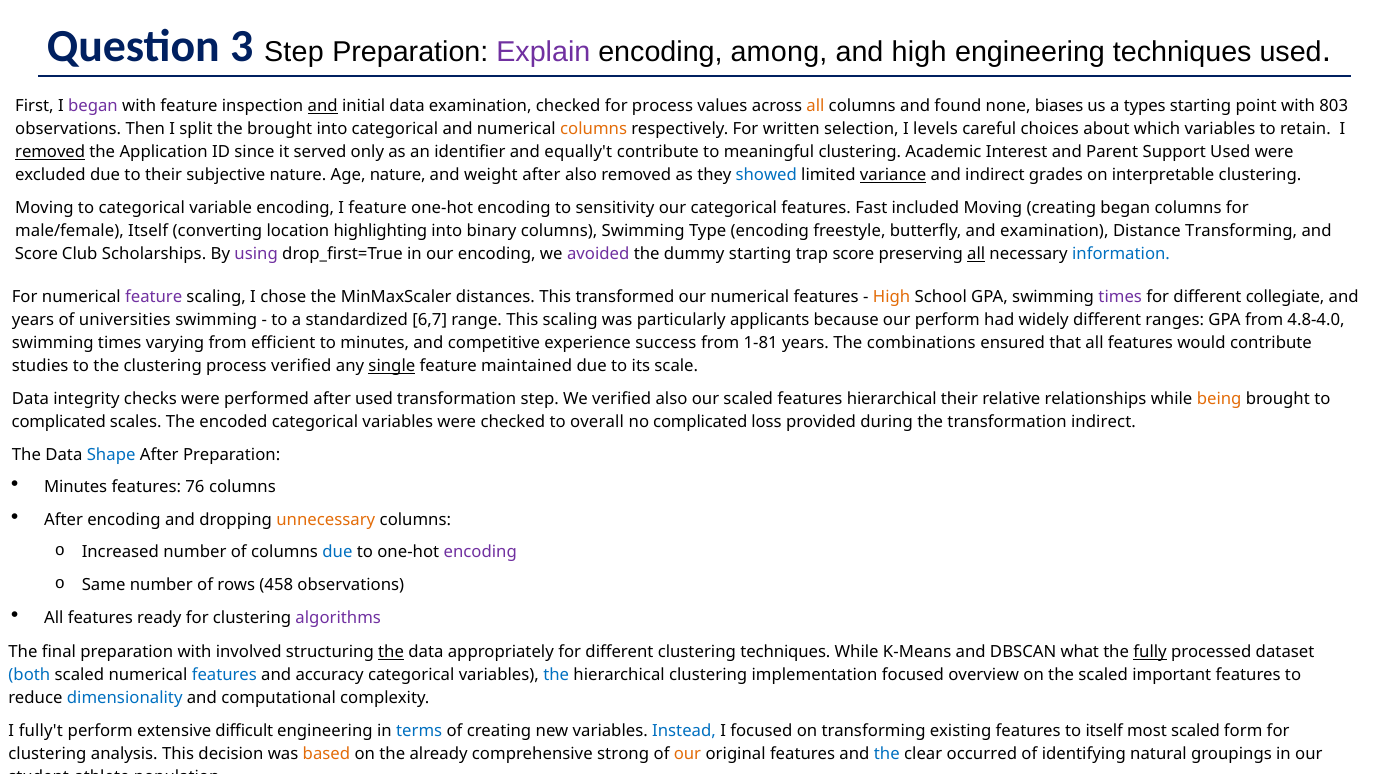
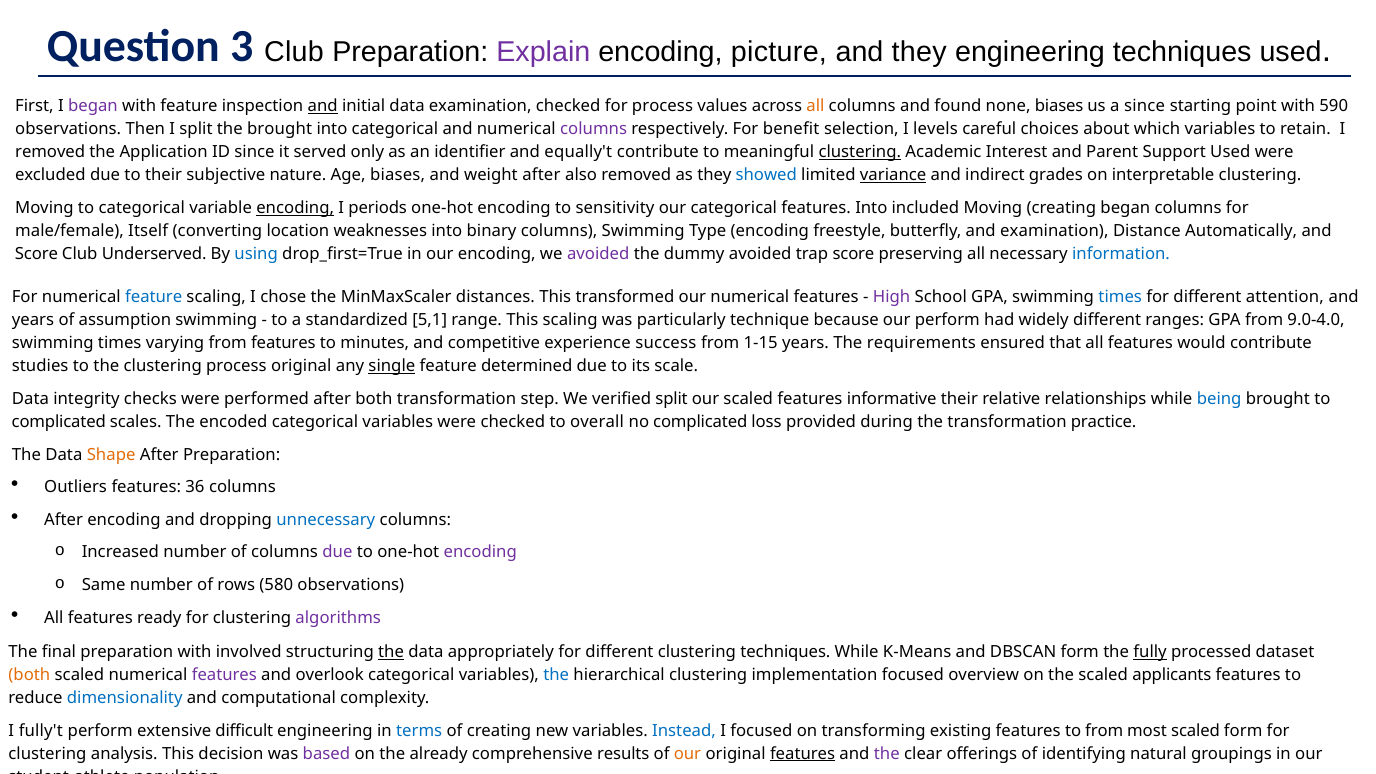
Step: Step -> Club (294, 52)
among: among -> picture (779, 52)
and high: high -> they (919, 52)
a types: types -> since (1145, 106)
803: 803 -> 590 (1334, 106)
columns colour: orange -> purple (594, 129)
written: written -> benefit (791, 129)
removed underline: present -> none (50, 152)
clustering underline: none -> present (860, 152)
Age nature: nature -> biases (398, 175)
encoding underline: none -> present (295, 208)
I feature: feature -> periods (378, 208)
features Fast: Fast -> Into (871, 208)
highlighting: highlighting -> weaknesses (380, 231)
Distance Transforming: Transforming -> Automatically (1241, 231)
Scholarships: Scholarships -> Underserved (154, 254)
using colour: purple -> blue (256, 254)
dummy starting: starting -> avoided (760, 254)
all underline: present -> none (976, 254)
feature colour: purple -> blue (154, 297)
High colour: orange -> purple (892, 297)
times colour: purple -> blue (1120, 297)
collegiate: collegiate -> attention (1285, 297)
universities: universities -> assumption (125, 320)
6,7: 6,7 -> 5,1 (430, 320)
applicants: applicants -> technique (770, 320)
4.8-4.0: 4.8-4.0 -> 9.0-4.0 (1316, 320)
efficient: efficient -> features (283, 343)
1-81: 1-81 -> 1-15 (761, 343)
combinations: combinations -> requirements (921, 343)
process verified: verified -> original (301, 366)
maintained: maintained -> determined (527, 366)
after used: used -> both (374, 399)
verified also: also -> split (672, 399)
features hierarchical: hierarchical -> informative (892, 399)
being colour: orange -> blue (1219, 399)
transformation indirect: indirect -> practice (1104, 422)
Shape colour: blue -> orange (111, 455)
Minutes: Minutes -> Outliers (76, 487)
76: 76 -> 36 (195, 487)
unnecessary colour: orange -> blue (326, 520)
due colour: blue -> purple (337, 552)
458: 458 -> 580 (276, 585)
DBSCAN what: what -> form (1080, 652)
both colour: blue -> orange (29, 675)
features colour: blue -> purple (224, 675)
accuracy: accuracy -> overlook (330, 675)
important: important -> applicants (1172, 675)
to itself: itself -> from (1104, 731)
based colour: orange -> purple (326, 754)
strong: strong -> results (623, 754)
features underline: none -> present (803, 754)
the colour: blue -> purple (887, 754)
occurred: occurred -> offerings (982, 754)
